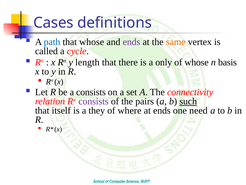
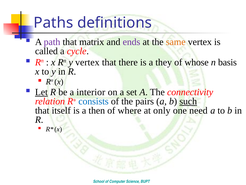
Cases: Cases -> Paths (53, 23)
path colour: blue -> purple (52, 42)
that whose: whose -> matrix (92, 42)
y length: length -> vertex (87, 62)
only: only -> they (164, 62)
Let underline: none -> present (41, 92)
a consists: consists -> interior (91, 92)
consists colour: purple -> blue (94, 101)
they: they -> then (97, 110)
at ends: ends -> only (162, 110)
